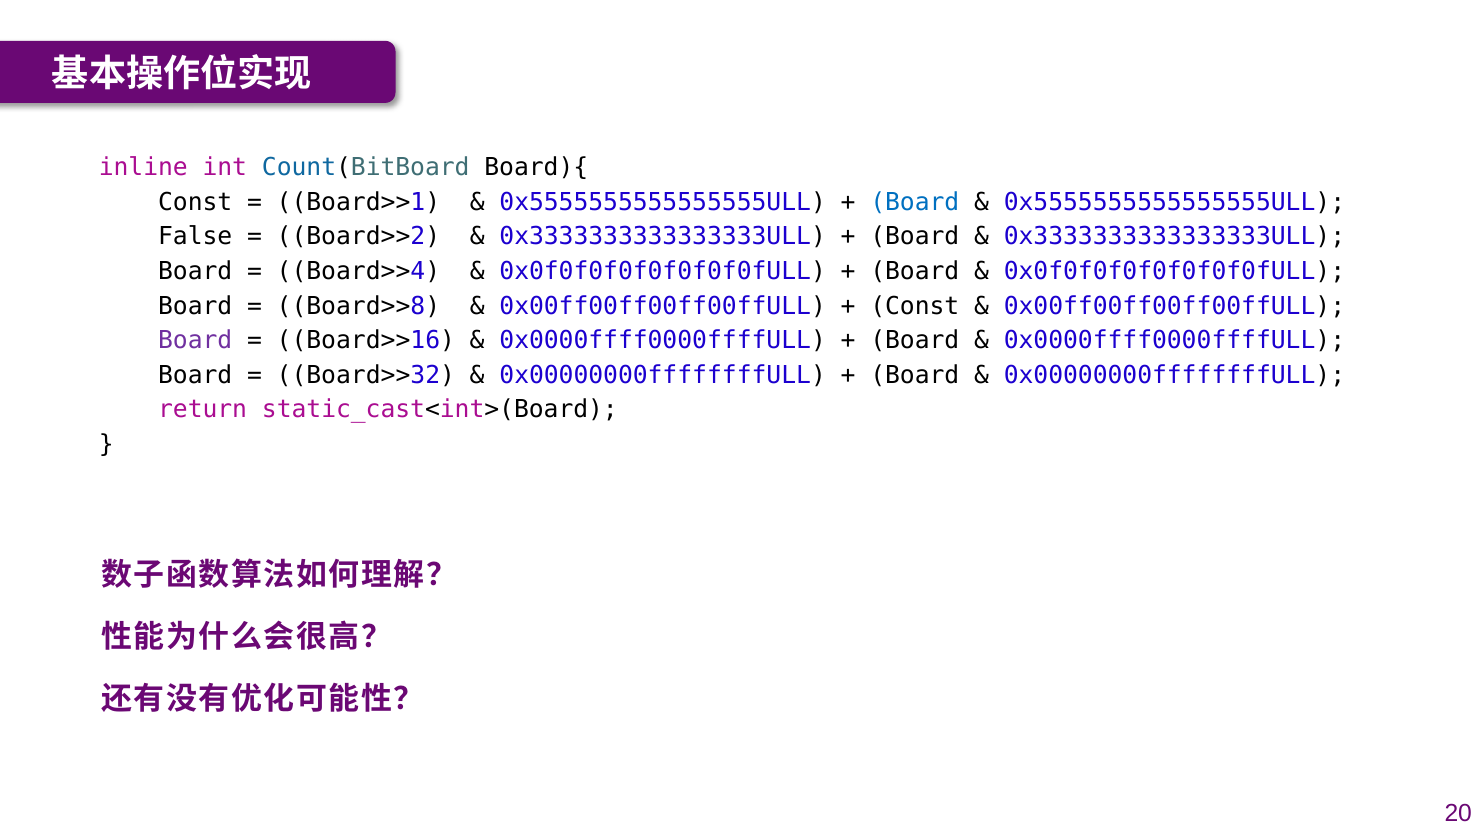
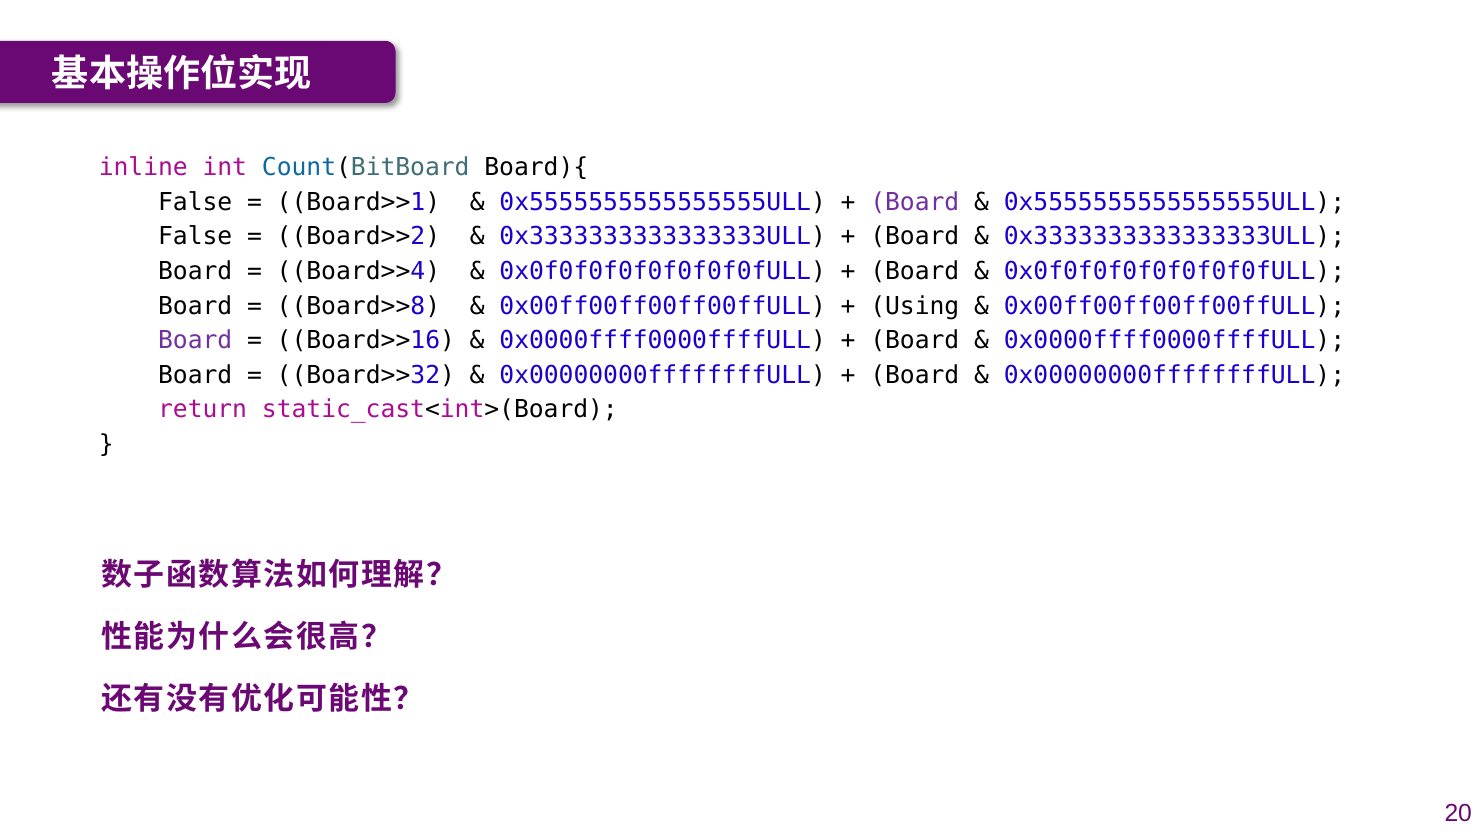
Const: Const -> False (195, 202)
Board colour: blue -> purple (915, 202)
Const: Const -> Using (915, 306)
